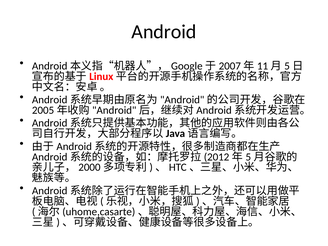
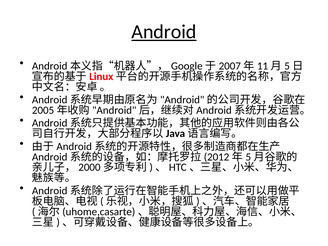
Android underline: none -> present (164, 32)
